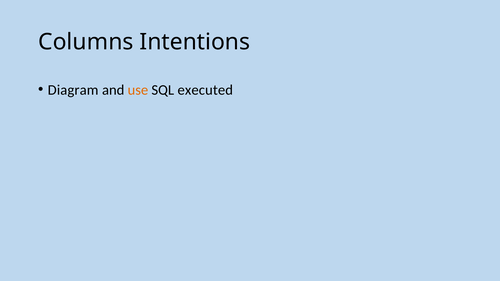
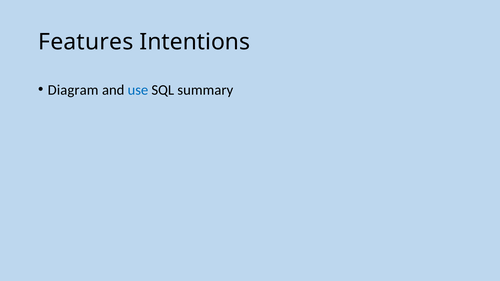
Columns: Columns -> Features (86, 42)
use colour: orange -> blue (138, 90)
executed: executed -> summary (205, 90)
